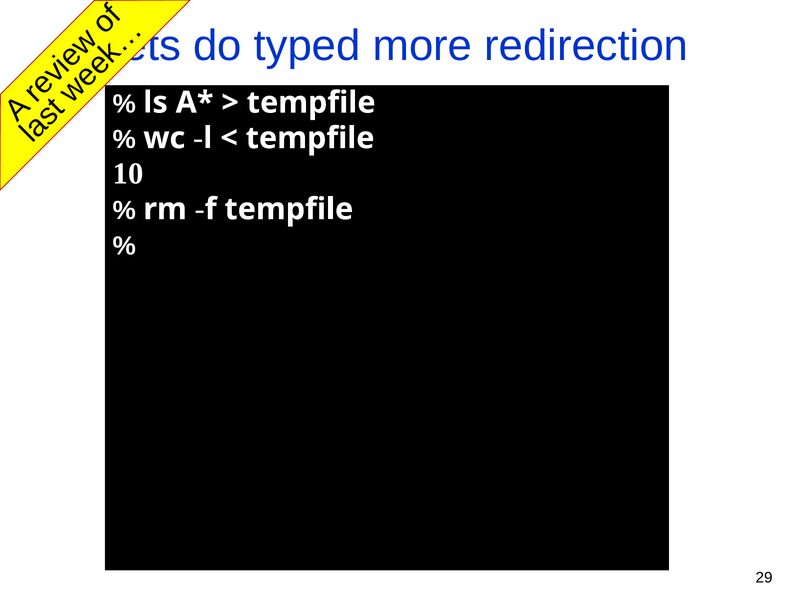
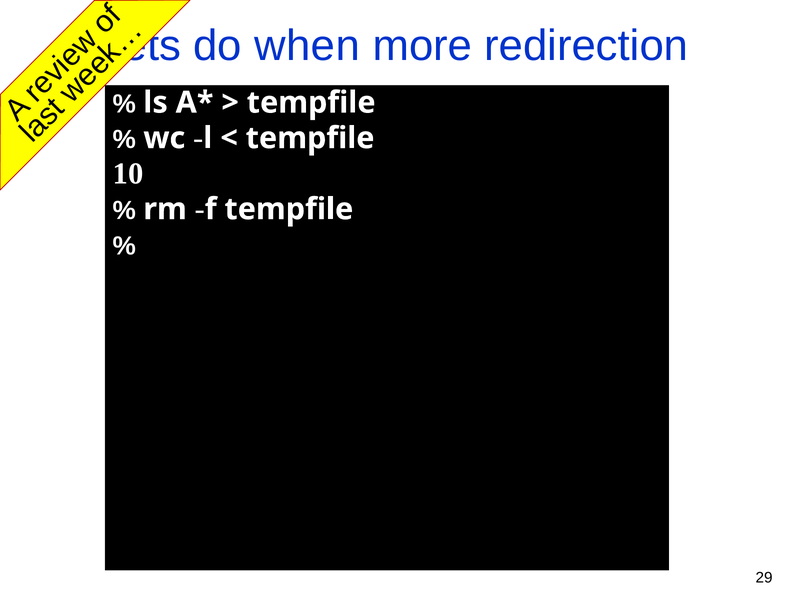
typed: typed -> when (307, 46)
